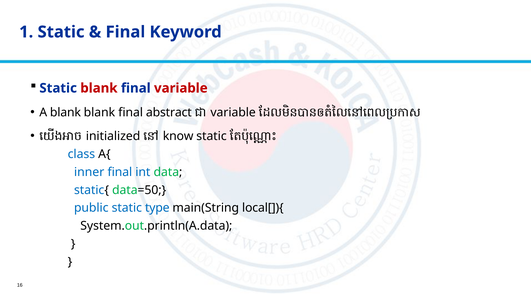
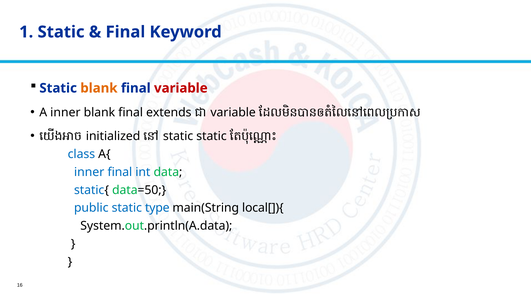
blank colour: red -> orange (99, 88)
A blank: blank -> inner (65, 112)
abstract: abstract -> extends (169, 112)
know: know -> static (178, 136)
